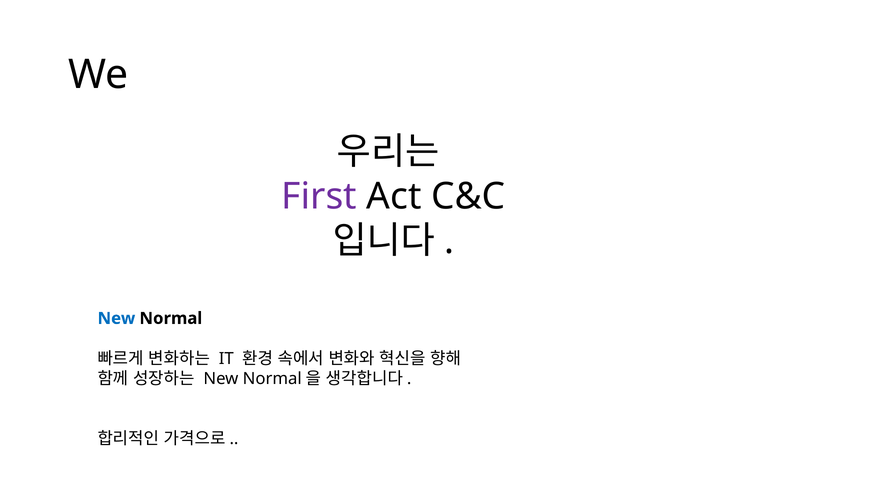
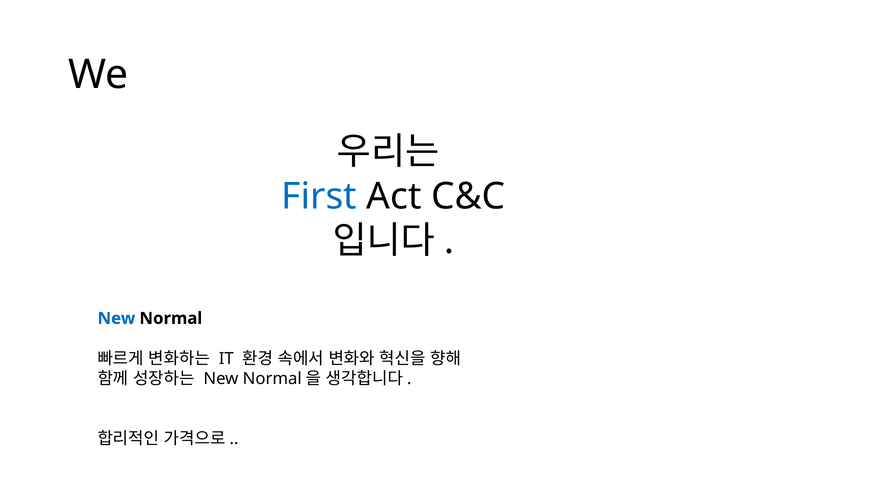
First colour: purple -> blue (319, 197)
